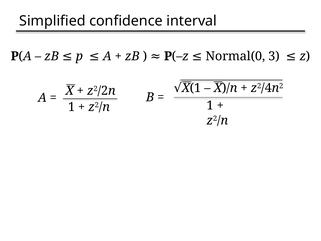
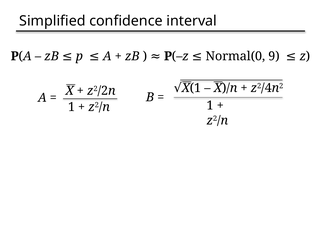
3: 3 -> 9 (274, 56)
